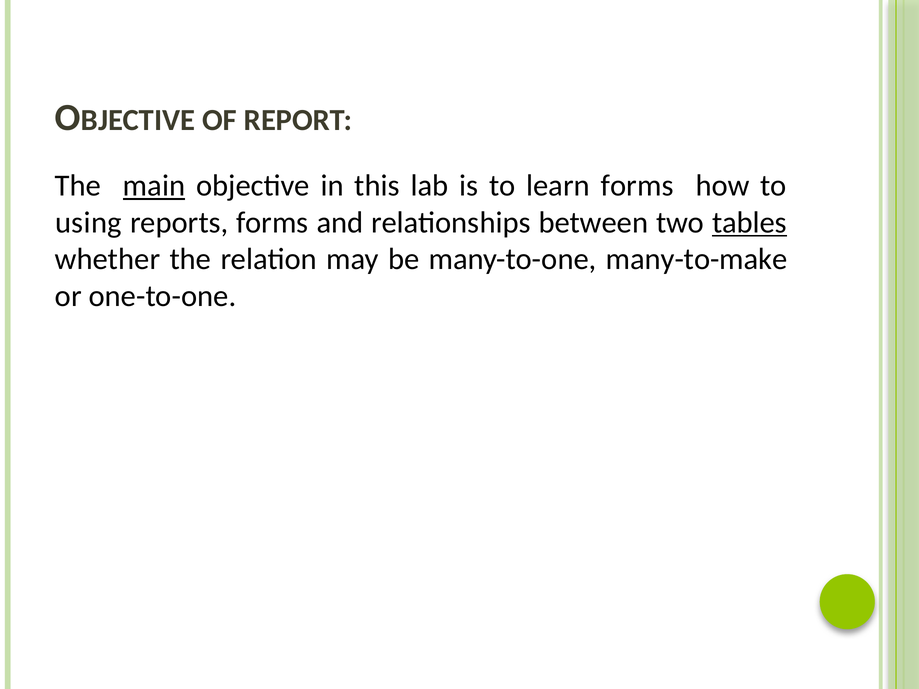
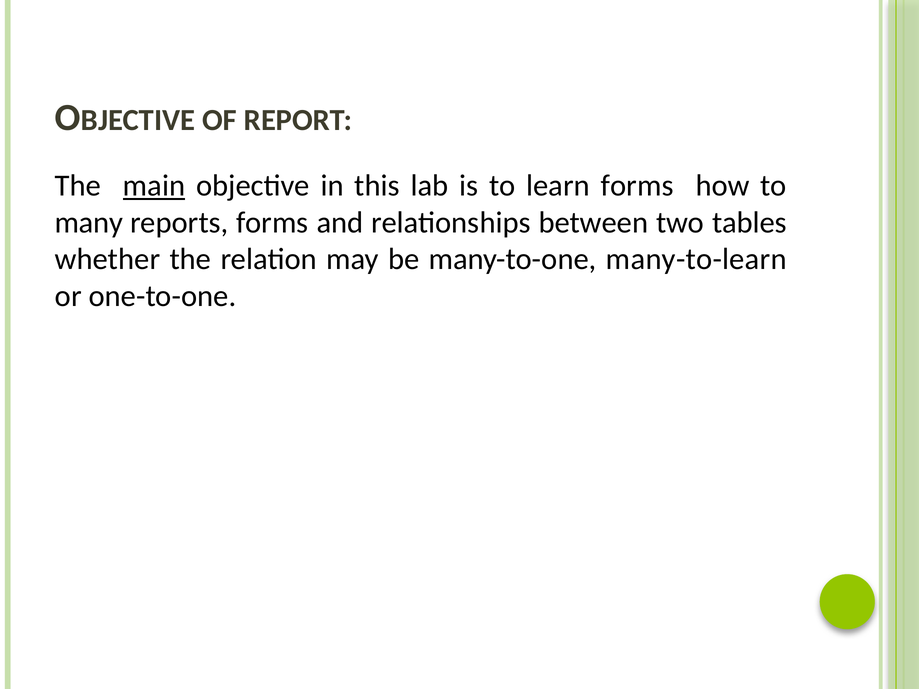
using: using -> many (89, 223)
tables underline: present -> none (750, 223)
many-to-make: many-to-make -> many-to-learn (696, 259)
